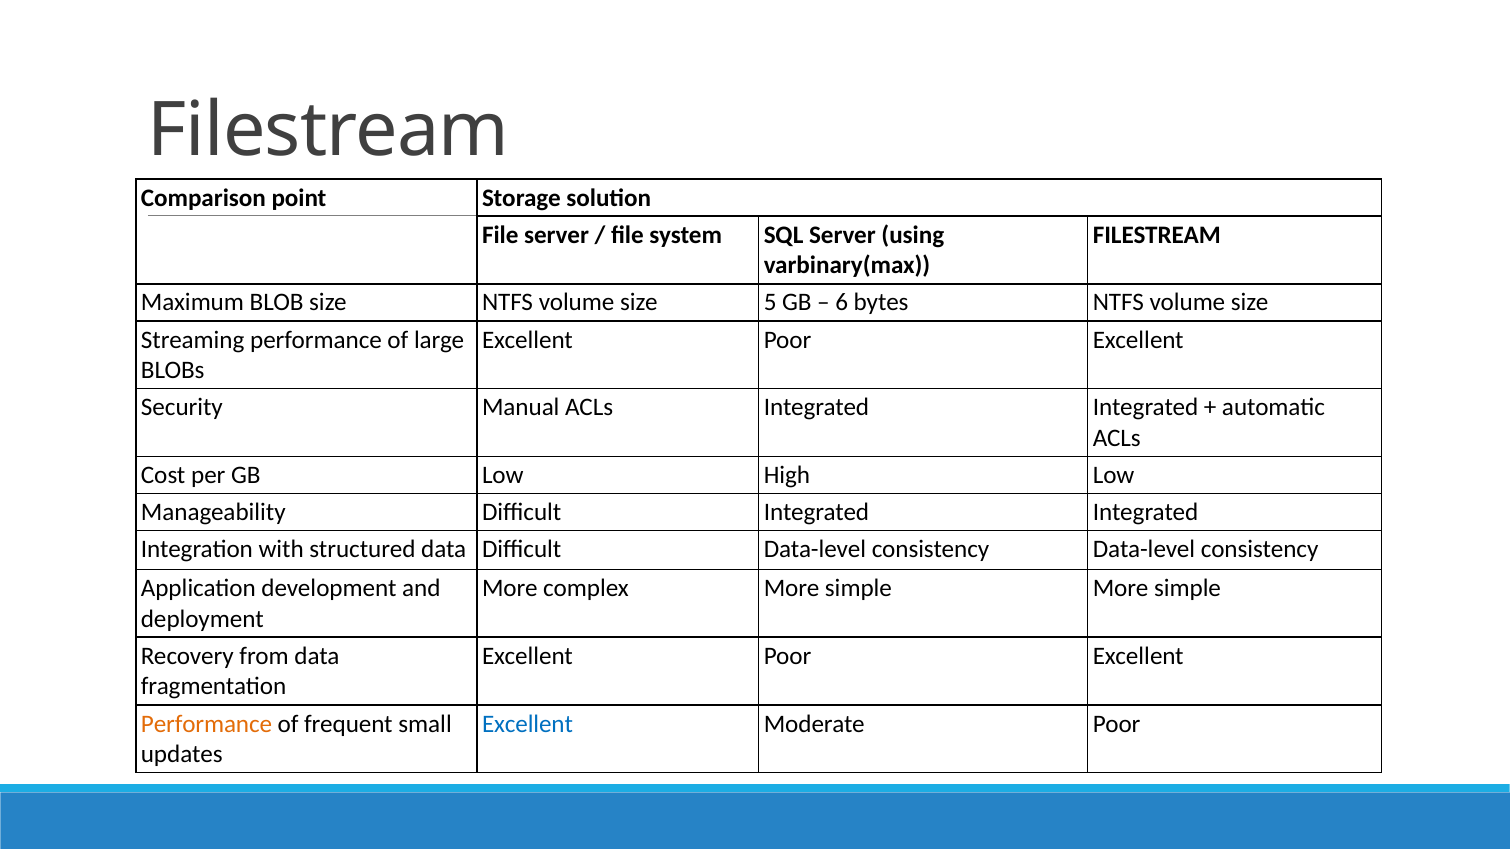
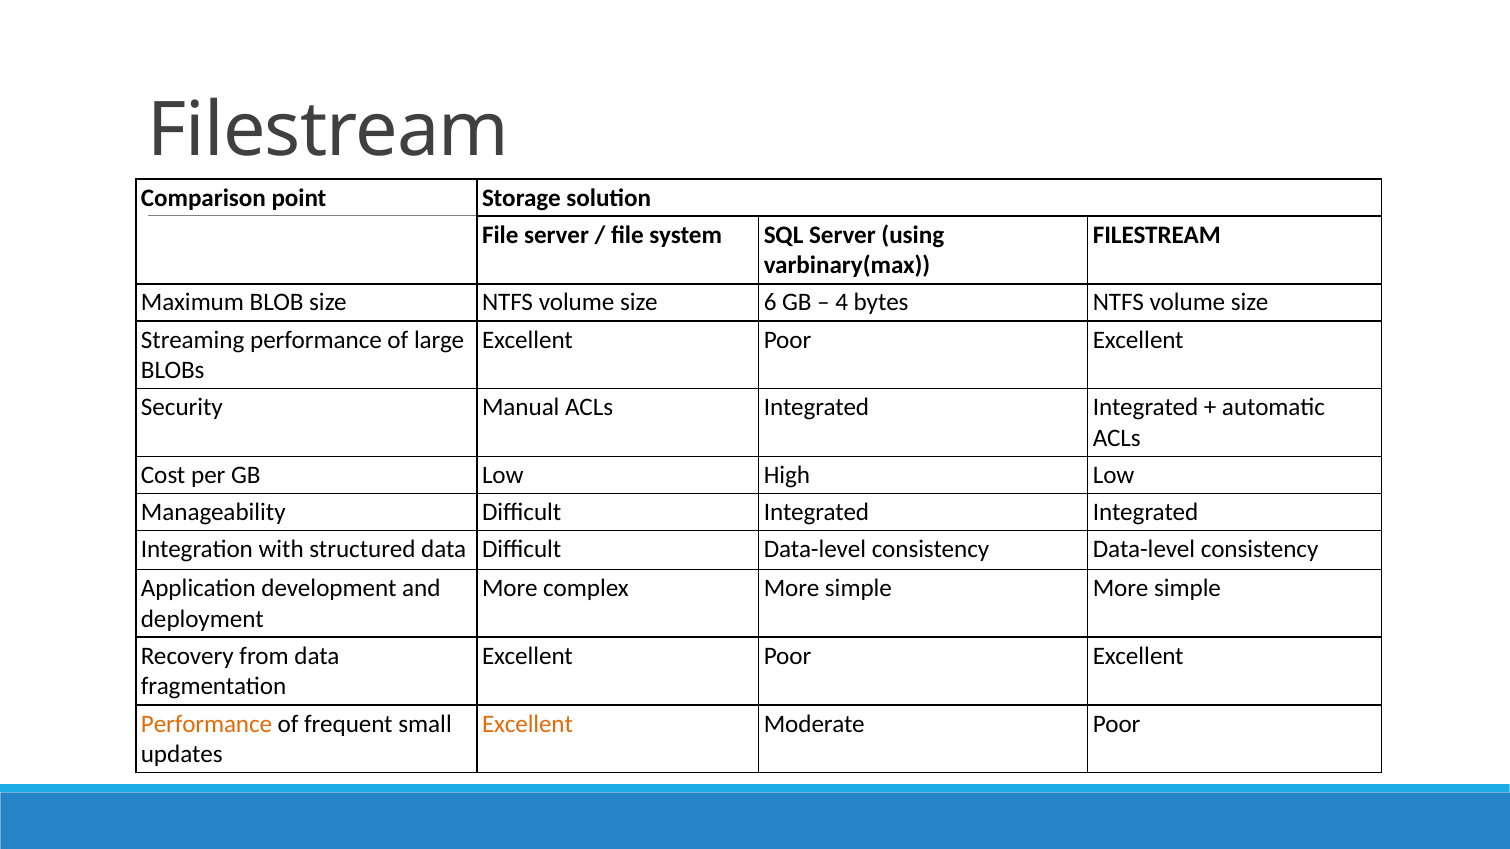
5: 5 -> 6 (770, 303)
6: 6 -> 4 (842, 303)
Excellent colour: blue -> orange (528, 724)
